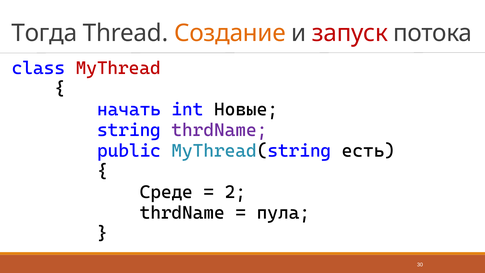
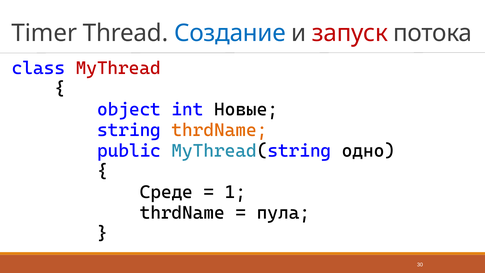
Тогда: Тогда -> Timer (44, 33)
Создание colour: orange -> blue (230, 33)
начать: начать -> object (129, 109)
thrdName colour: purple -> orange (220, 130)
есть: есть -> одно (369, 151)
2: 2 -> 1 (236, 192)
